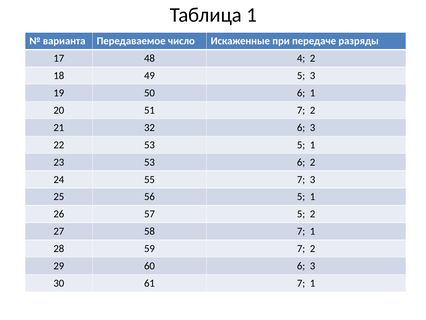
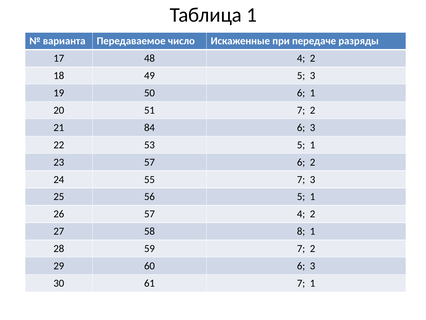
32: 32 -> 84 (149, 127)
23 53: 53 -> 57 (149, 162)
57 5: 5 -> 4 (301, 214)
58 7: 7 -> 8 (301, 231)
